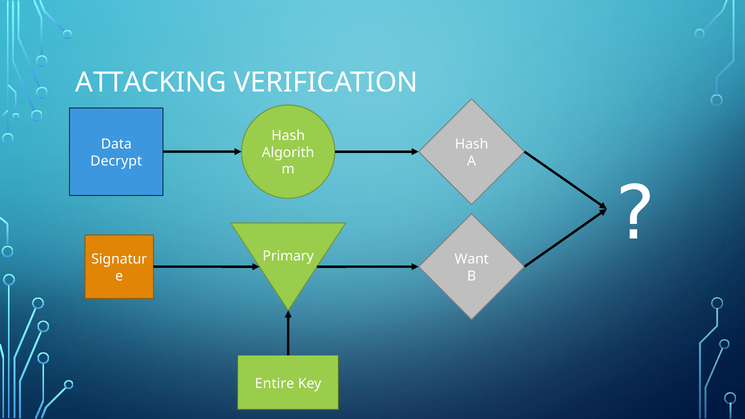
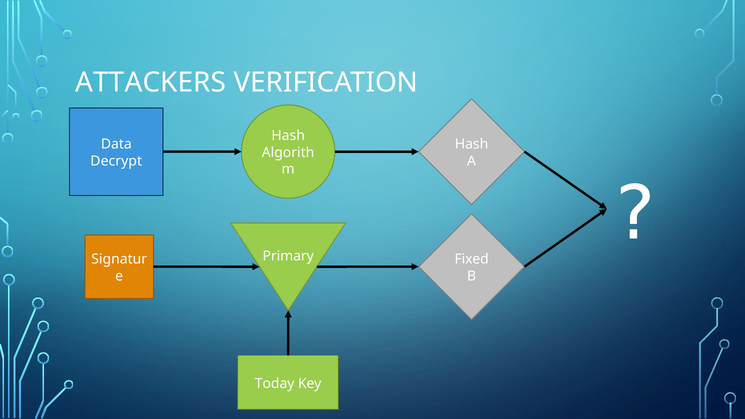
ATTACKING: ATTACKING -> ATTACKERS (151, 83)
Want: Want -> Fixed (472, 259)
Entire: Entire -> Today (275, 383)
